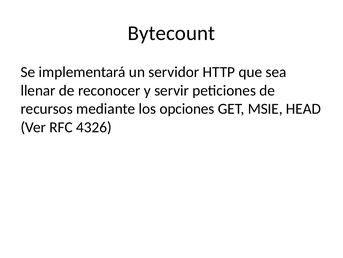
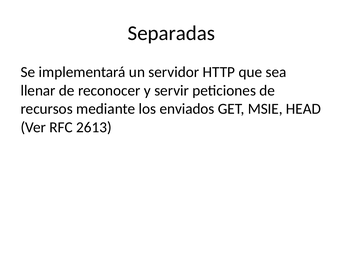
Bytecount: Bytecount -> Separadas (171, 33)
opciones: opciones -> enviados (187, 109)
4326: 4326 -> 2613 (94, 127)
